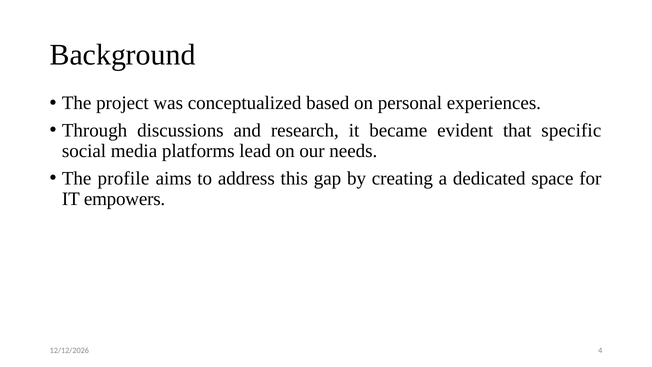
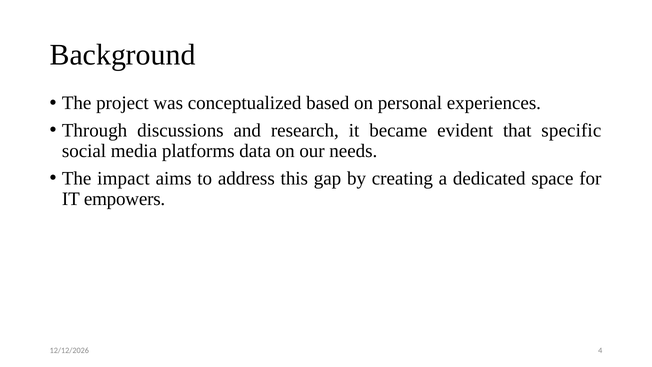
lead: lead -> data (255, 151)
profile: profile -> impact (123, 178)
